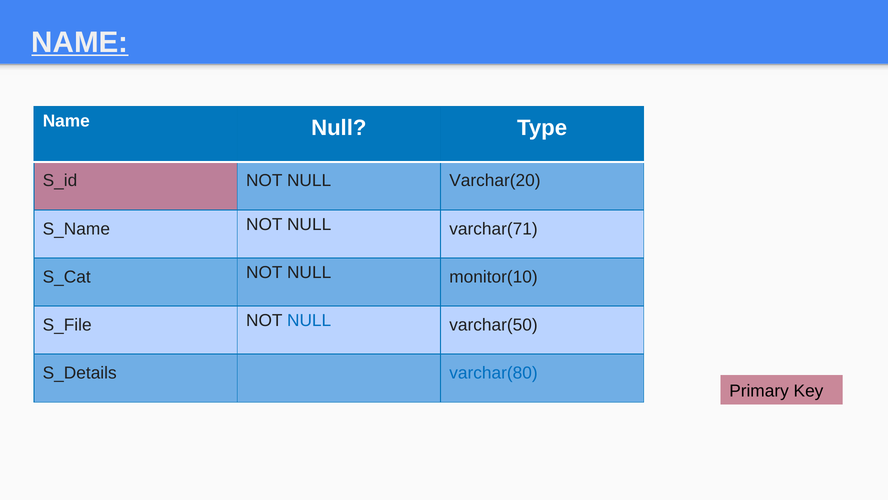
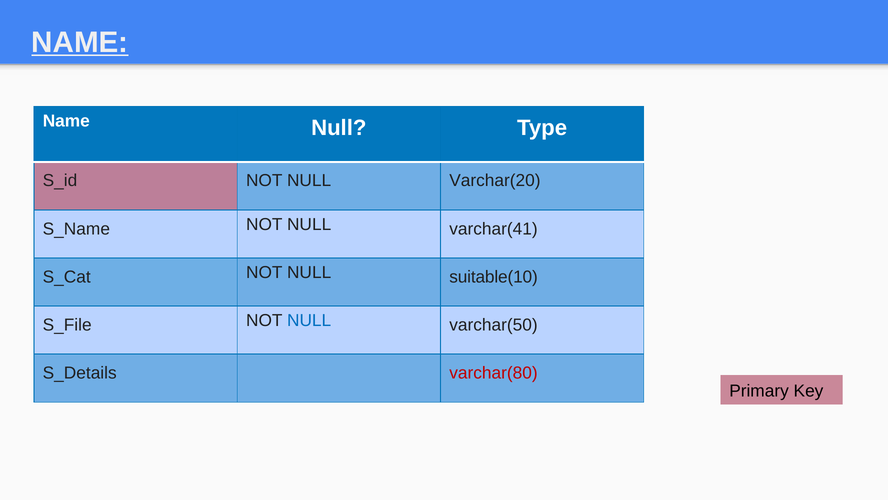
varchar(71: varchar(71 -> varchar(41 (493, 229)
monitor(10: monitor(10 -> suitable(10 (494, 277)
varchar(80 colour: blue -> red (493, 373)
